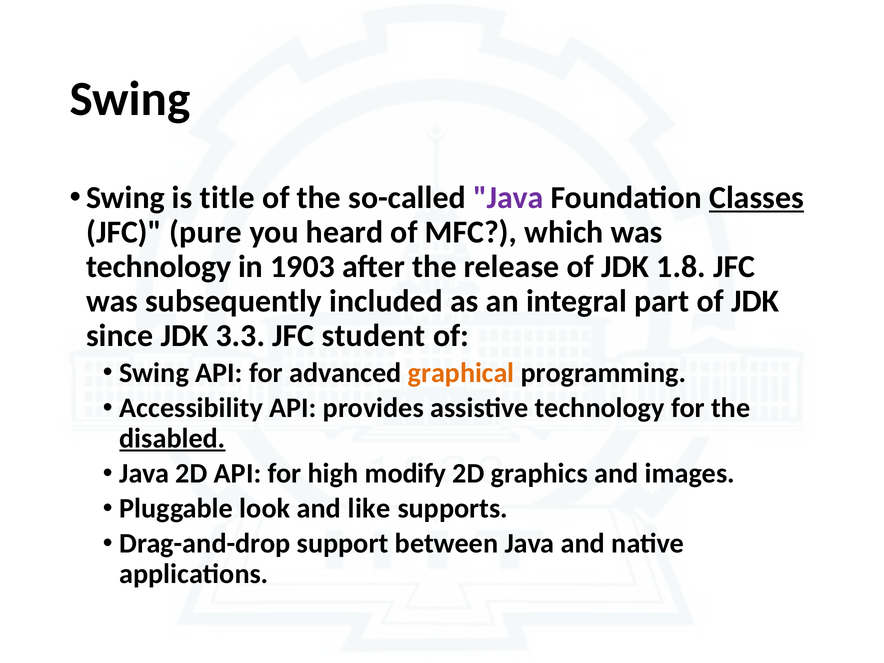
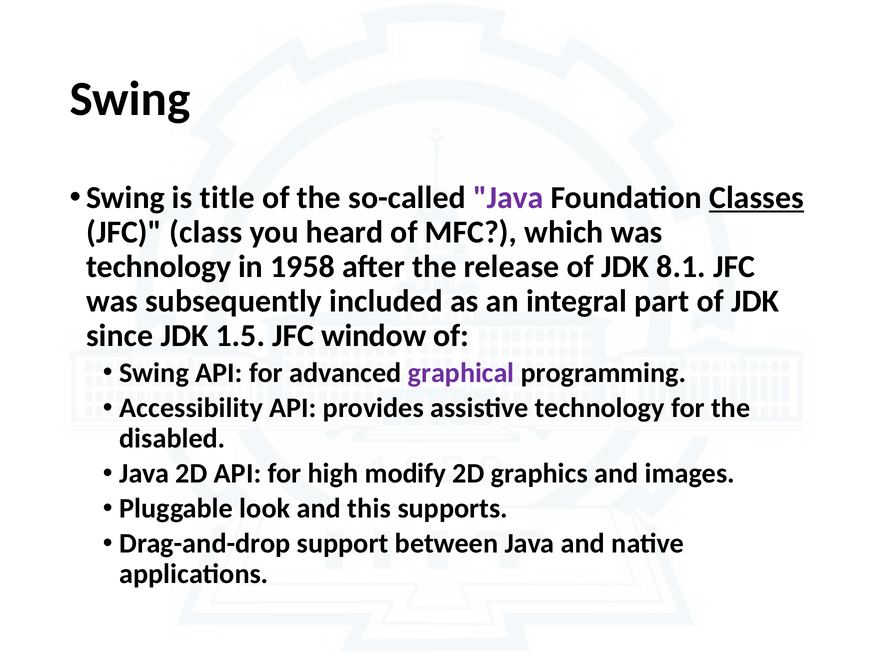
pure: pure -> class (206, 232)
1903: 1903 -> 1958 (303, 267)
1.8: 1.8 -> 8.1 (681, 267)
3.3: 3.3 -> 1.5 (240, 336)
student: student -> window (374, 336)
graphical colour: orange -> purple (461, 373)
disabled underline: present -> none (172, 438)
like: like -> this (369, 509)
